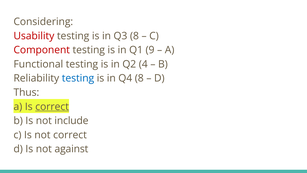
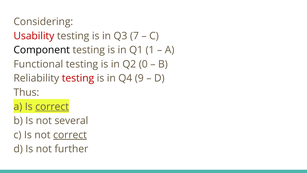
Q3 8: 8 -> 7 (134, 36)
Component colour: red -> black (42, 50)
9: 9 -> 1 (150, 50)
4: 4 -> 0 (143, 64)
testing colour: blue -> red (78, 78)
Q4 8: 8 -> 9 (139, 78)
include: include -> several (71, 121)
correct underline: none -> present (70, 135)
against: against -> further (71, 149)
